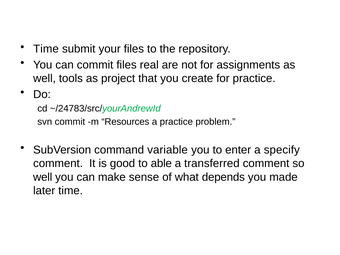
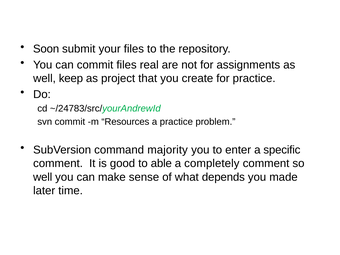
Time: Time -> Soon (46, 49)
tools: tools -> keep (71, 78)
variable: variable -> majority (168, 150)
specify: specify -> specific (282, 150)
transferred: transferred -> completely (212, 163)
